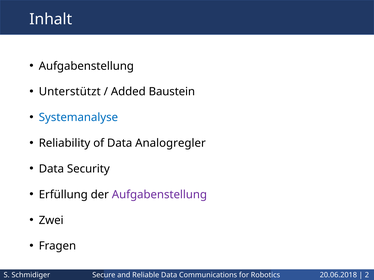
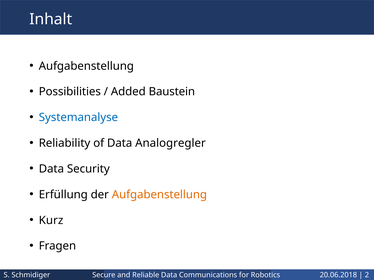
Unterstützt: Unterstützt -> Possibilities (70, 92)
Aufgabenstellung colour: purple -> orange (159, 195)
Zwei: Zwei -> Kurz (51, 221)
